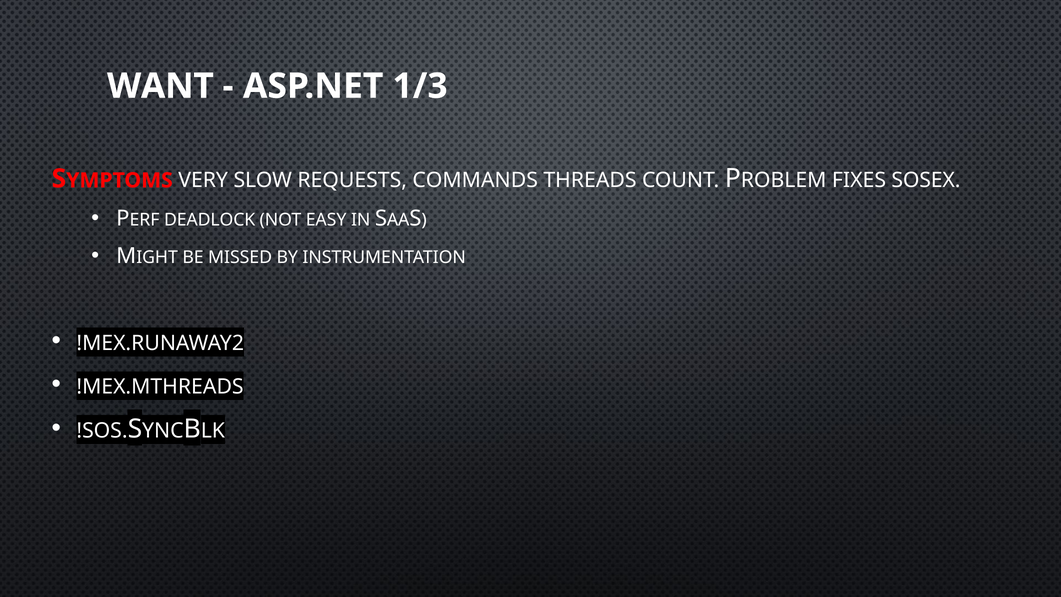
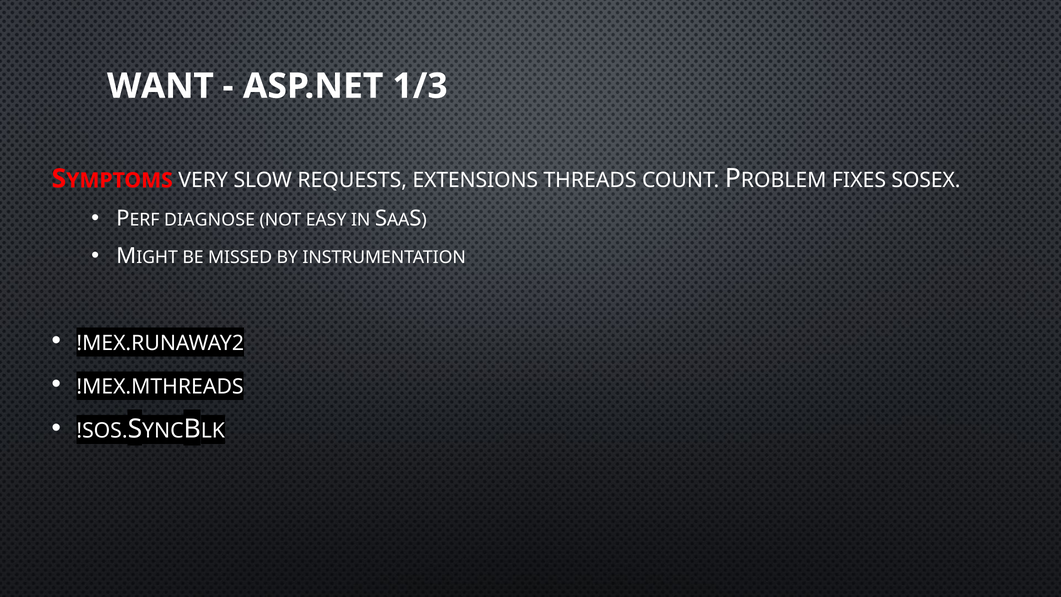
COMMANDS: COMMANDS -> EXTENSIONS (475, 180)
DEADLOCK: DEADLOCK -> DIAGNOSE (210, 220)
